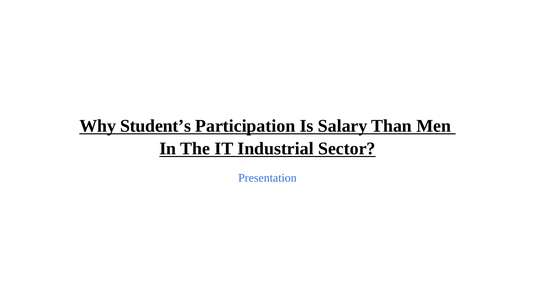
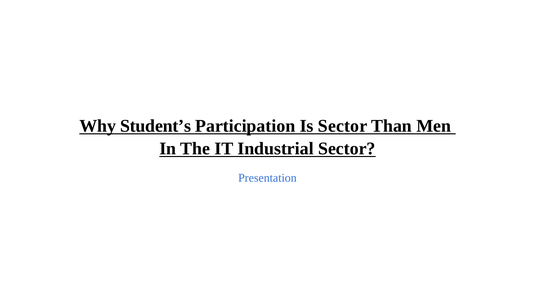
Is Salary: Salary -> Sector (343, 126)
